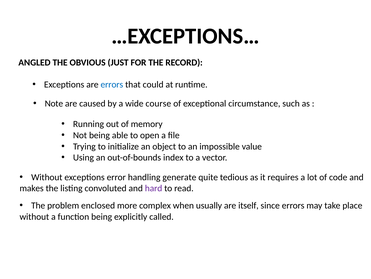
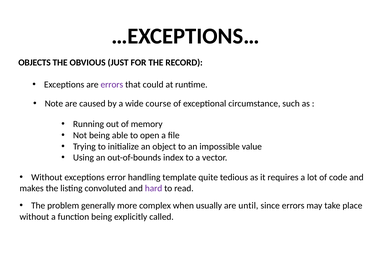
ANGLED: ANGLED -> OBJECTS (35, 62)
errors colour: blue -> purple (112, 84)
generate: generate -> template (179, 177)
enclosed: enclosed -> generally (98, 205)
itself: itself -> until (248, 205)
